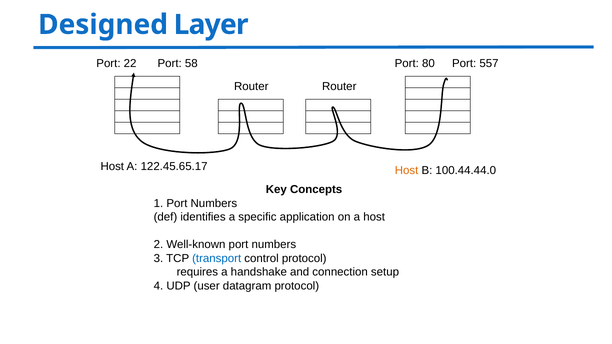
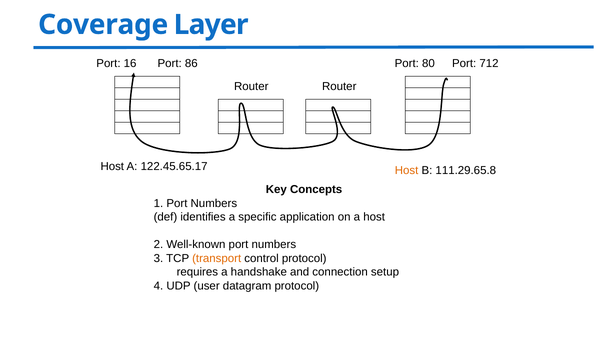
Designed: Designed -> Coverage (103, 25)
22: 22 -> 16 (130, 63)
58: 58 -> 86 (191, 63)
557: 557 -> 712 (489, 63)
100.44.44.0: 100.44.44.0 -> 111.29.65.8 (466, 171)
transport colour: blue -> orange (217, 259)
